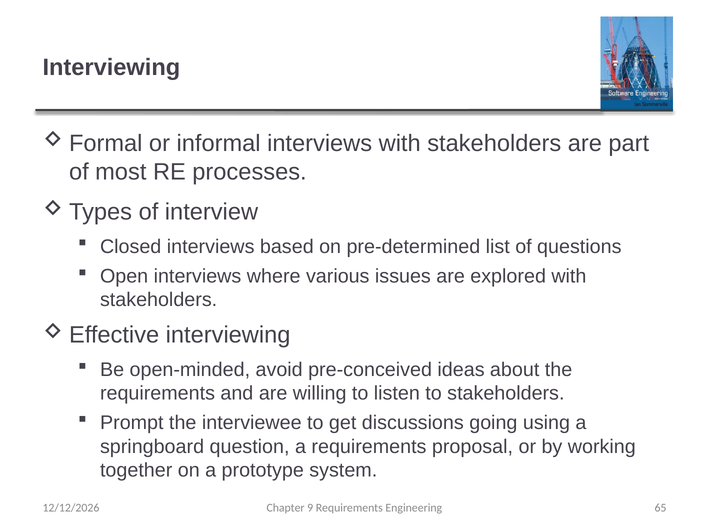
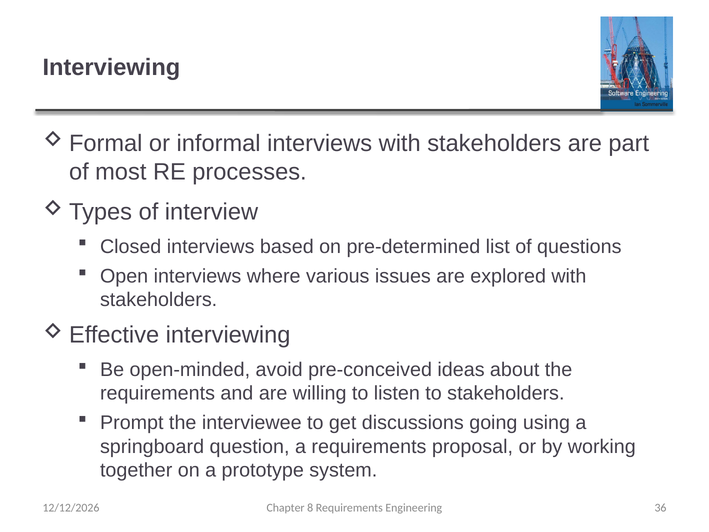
9: 9 -> 8 (310, 508)
65: 65 -> 36 (660, 508)
